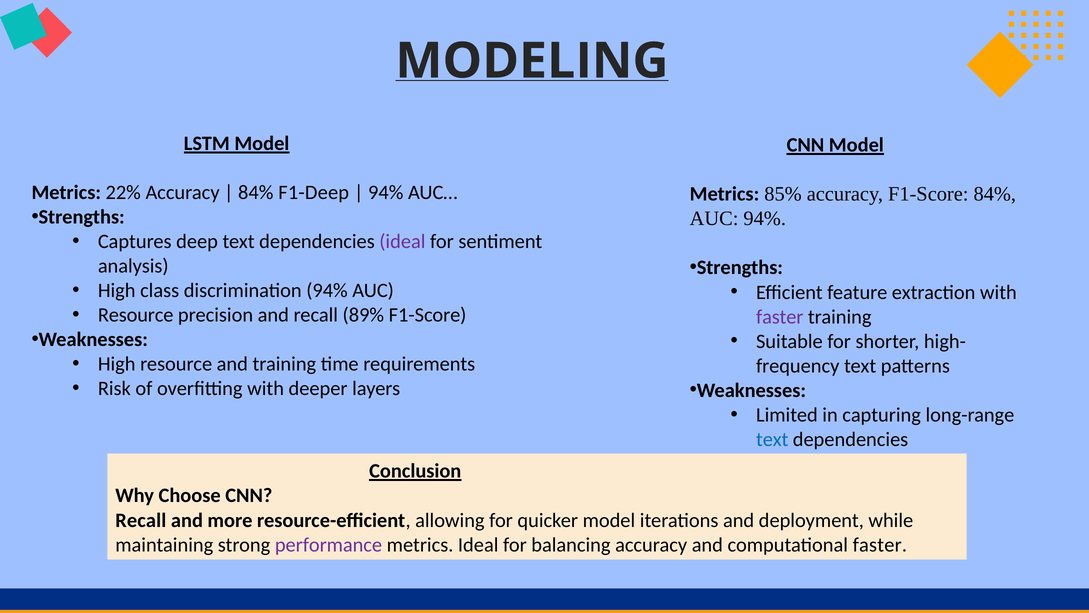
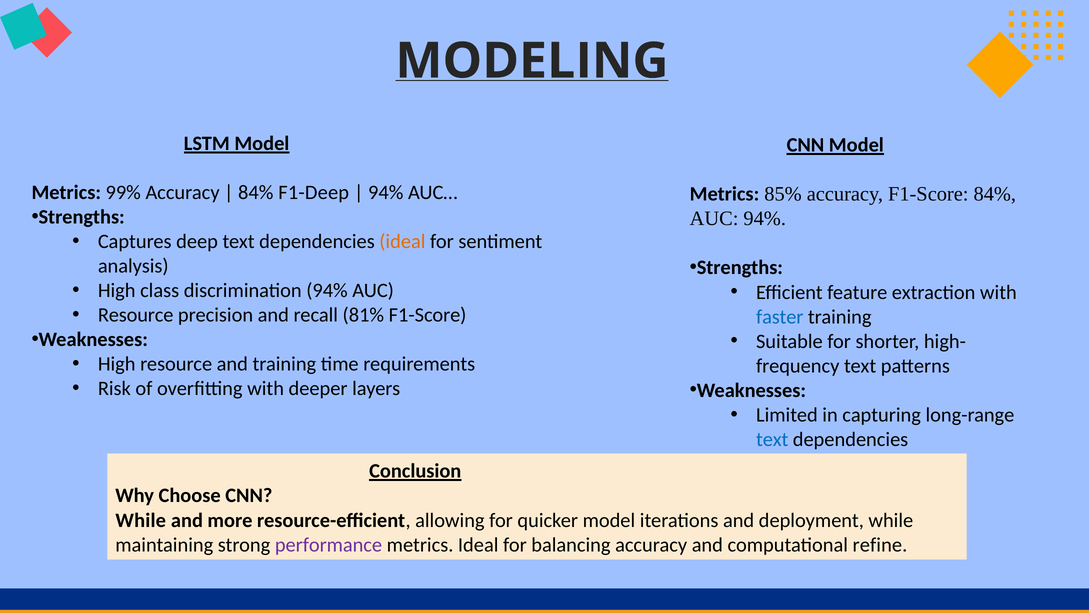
22%: 22% -> 99% (123, 192)
ideal colour: purple -> orange (402, 241)
89%: 89% -> 81% (363, 315)
faster colour: purple -> blue (780, 317)
Recall: Recall -> While (141, 520)
computational faster: faster -> refine (880, 544)
